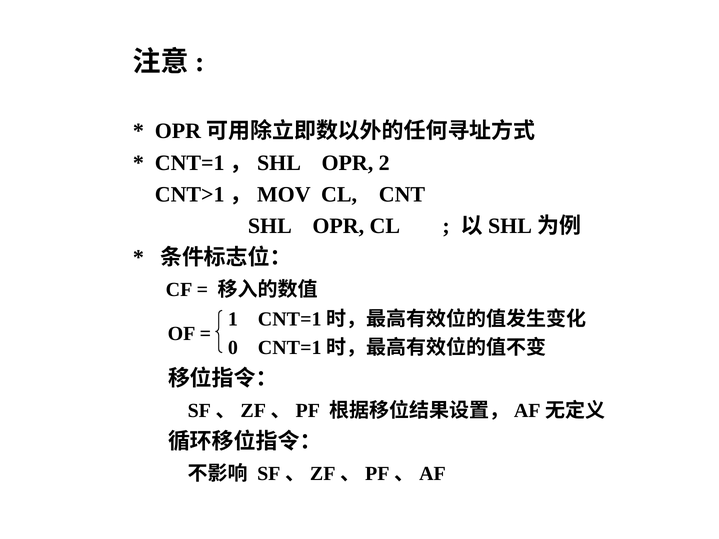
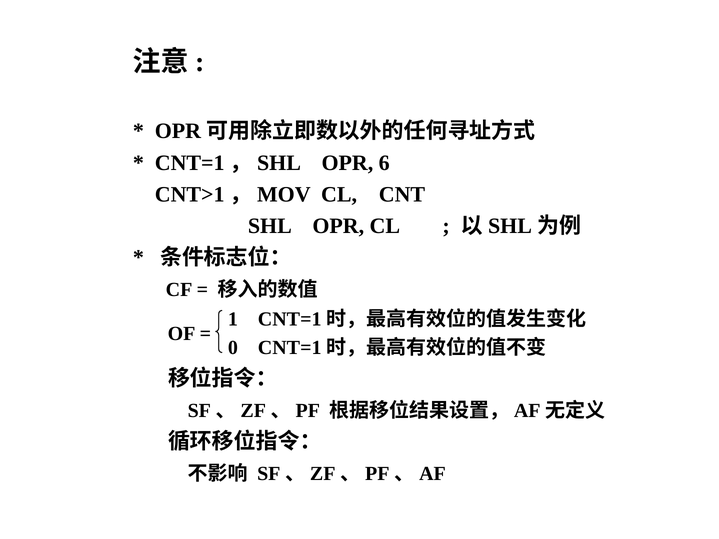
2: 2 -> 6 (384, 163)
